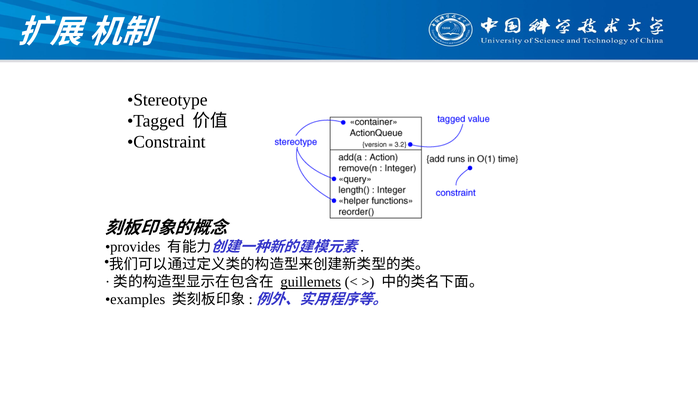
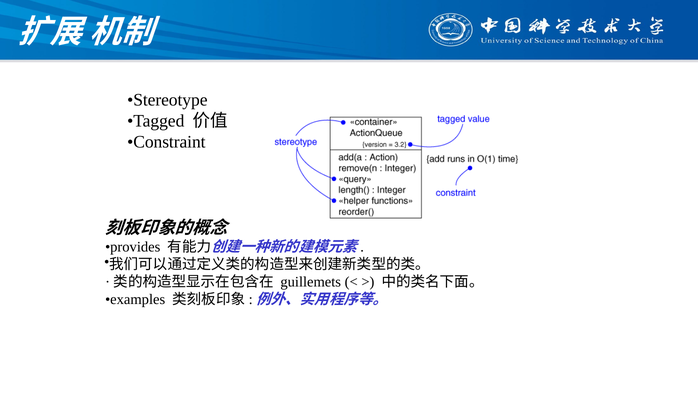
guillemets underline: present -> none (311, 282)
